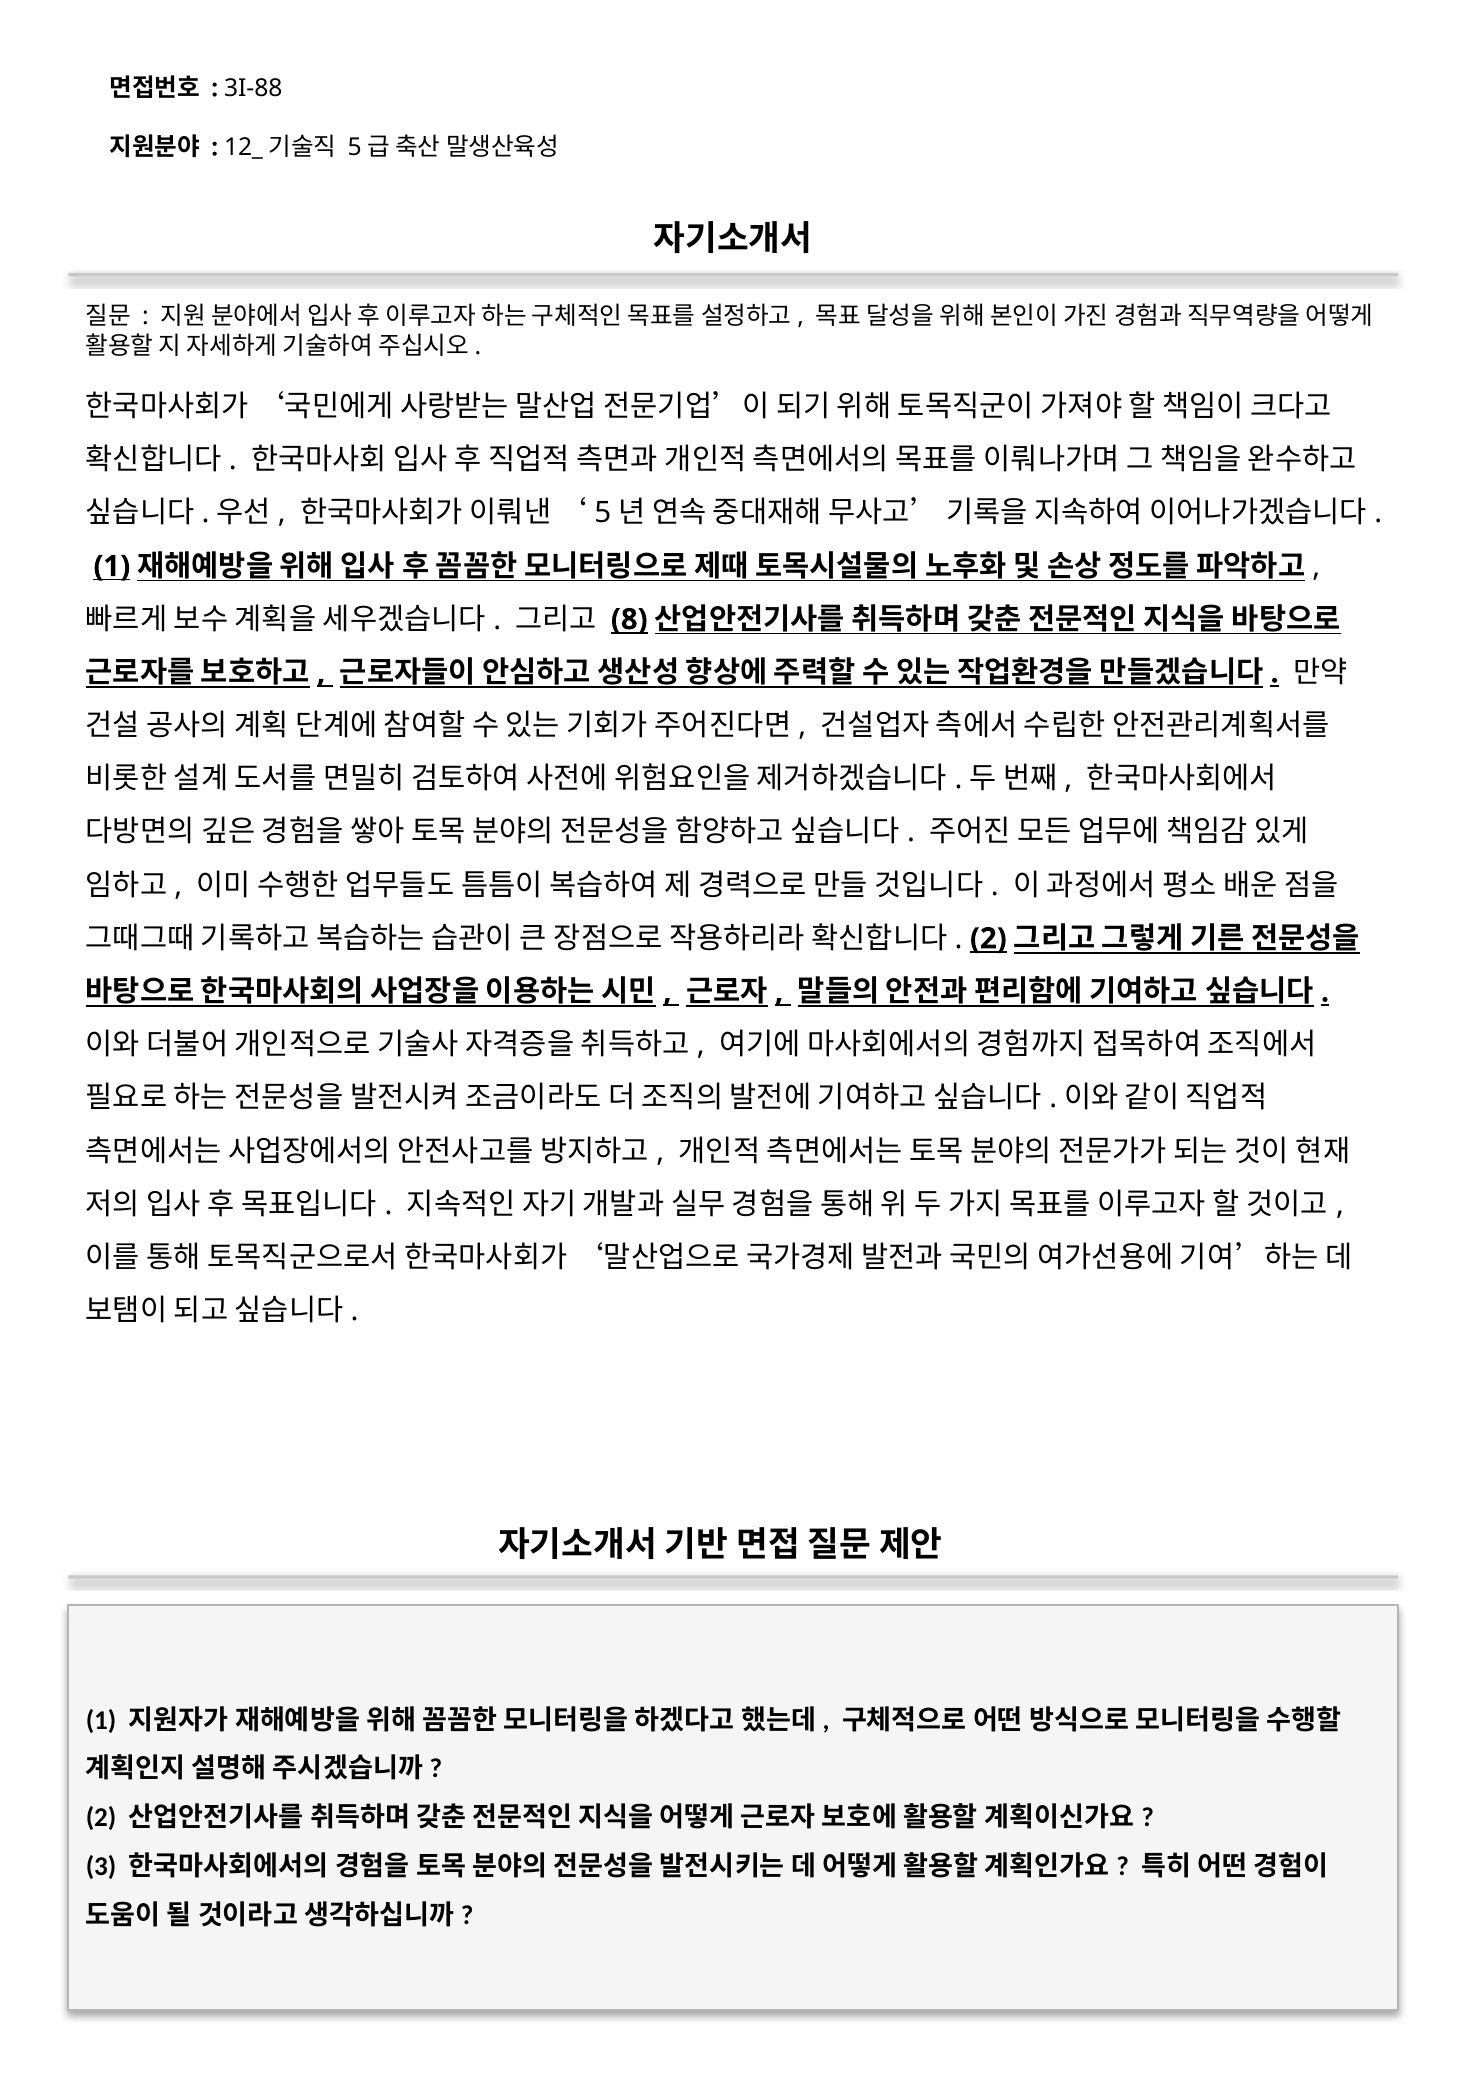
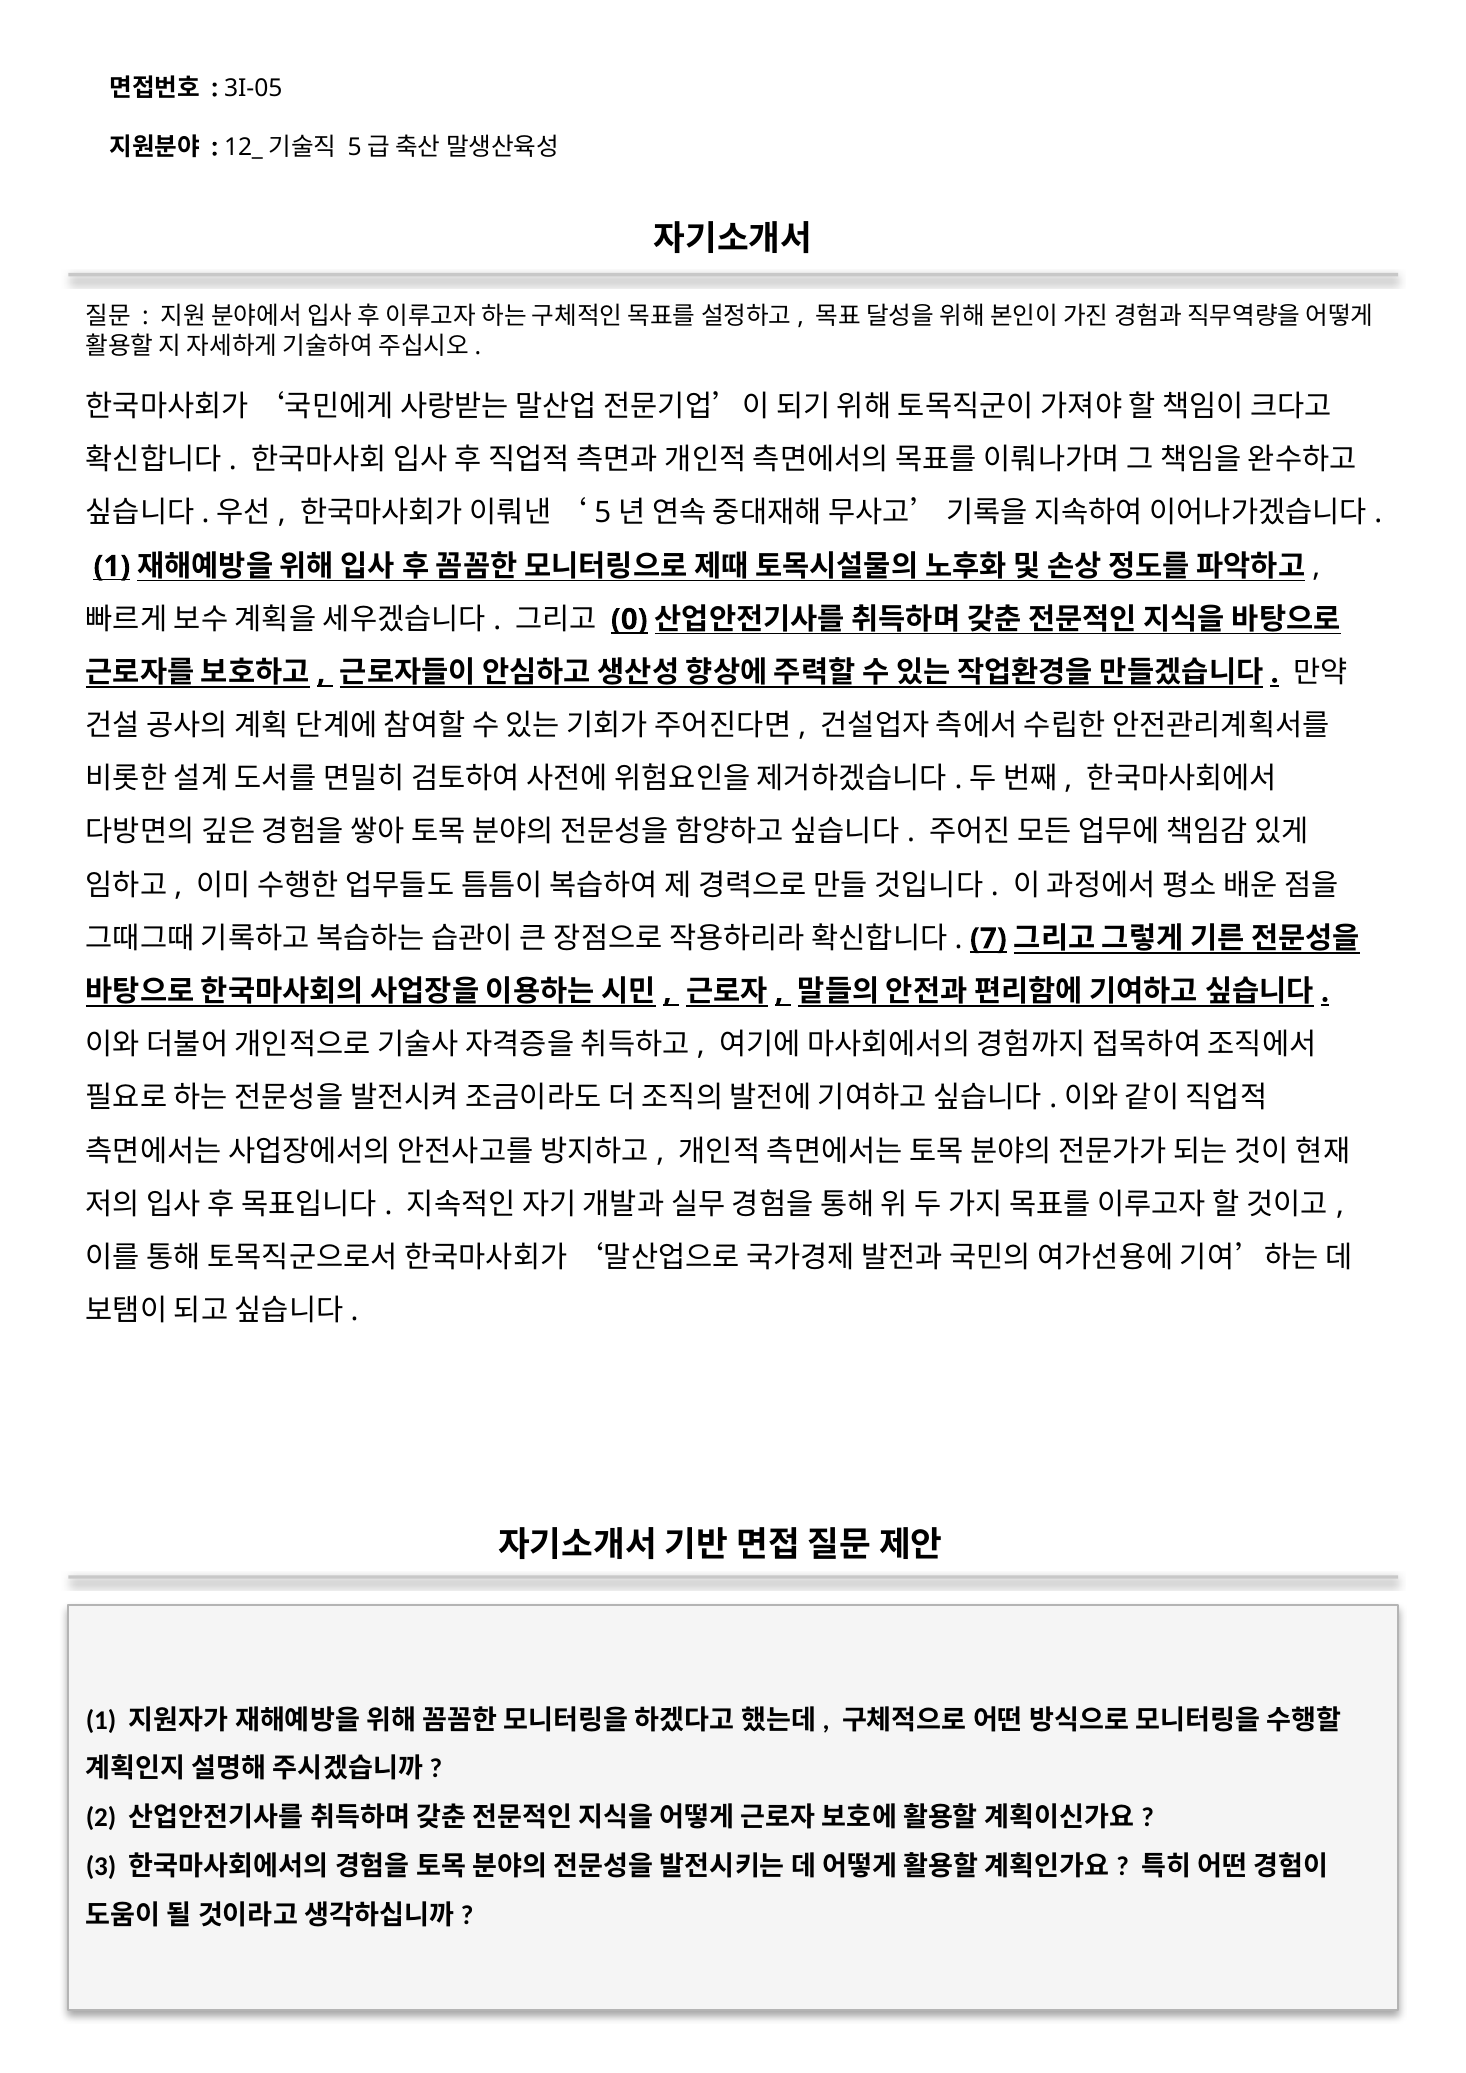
3I-88: 3I-88 -> 3I-05 (253, 88)
8: 8 -> 0 (629, 620)
2: 2 -> 7 (988, 939)
